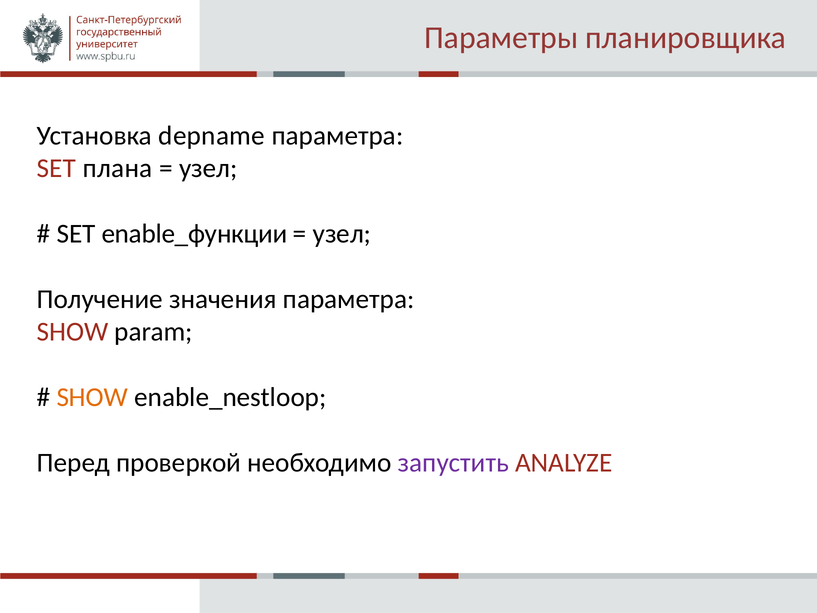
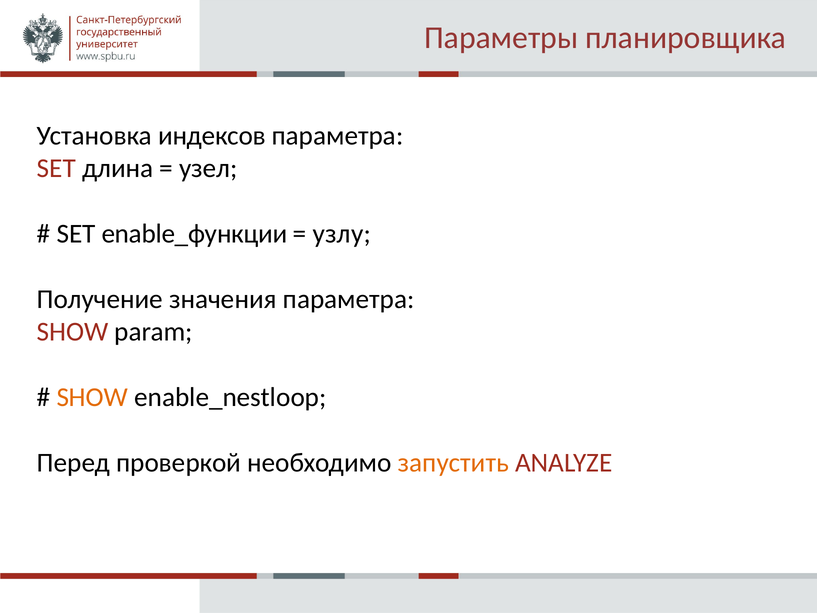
depname: depname -> индексов (212, 136)
плана: плана -> длина (118, 168)
узел: узел -> узлу (342, 234)
запустить colour: purple -> orange (453, 462)
